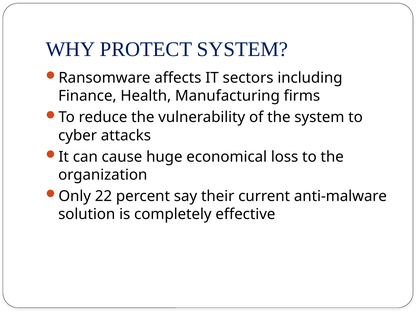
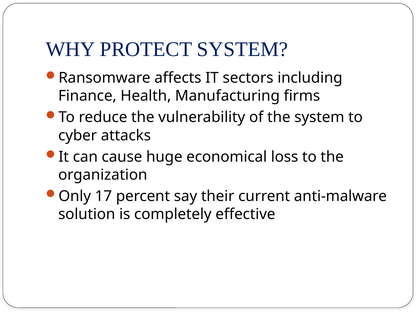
22: 22 -> 17 (103, 196)
